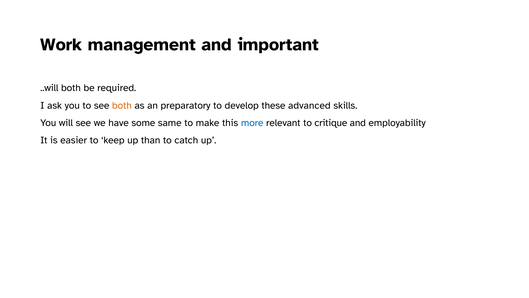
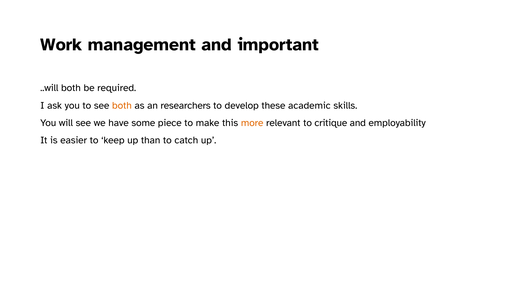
preparatory: preparatory -> researchers (186, 105)
advanced: advanced -> academic (309, 105)
same: same -> piece (170, 123)
more colour: blue -> orange (252, 123)
